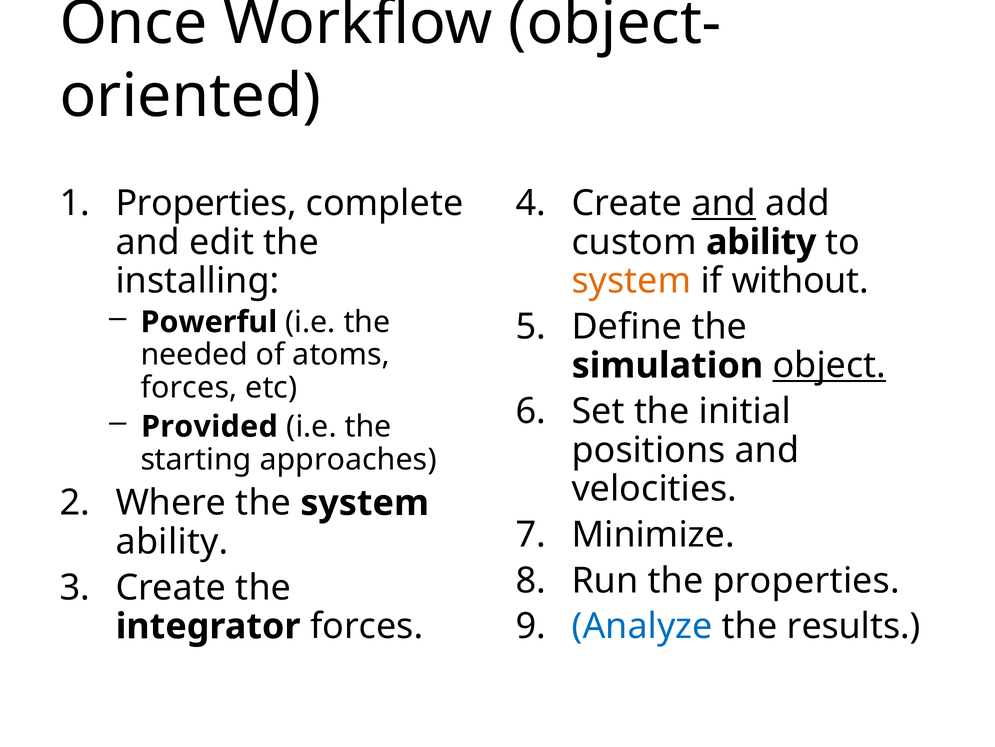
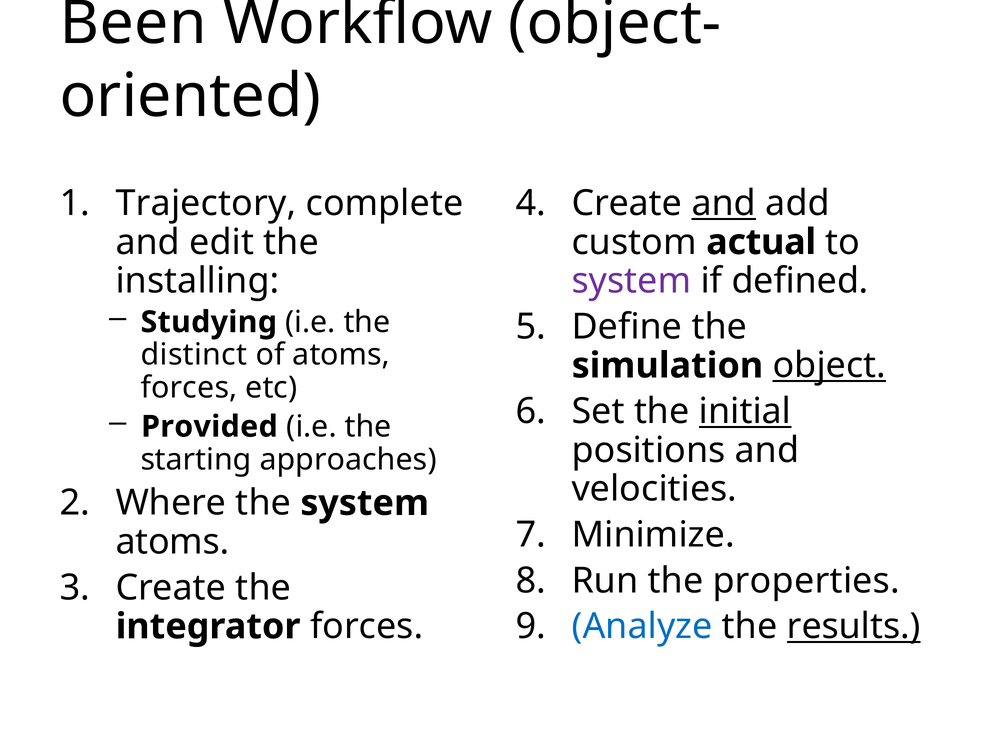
Once: Once -> Been (133, 23)
Properties: Properties -> Trajectory (206, 203)
custom ability: ability -> actual (761, 242)
system colour: orange -> purple (631, 281)
without: without -> defined (800, 281)
Powerful: Powerful -> Studying (209, 322)
needed: needed -> distinct (194, 355)
initial underline: none -> present (745, 411)
ability: ability -> atoms (172, 541)
results underline: none -> present (854, 626)
